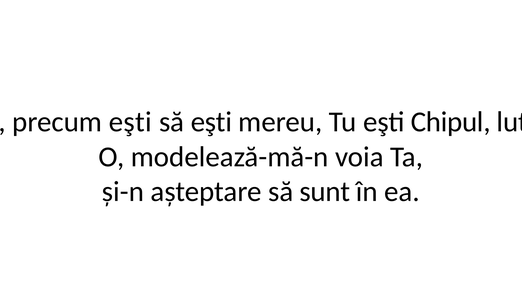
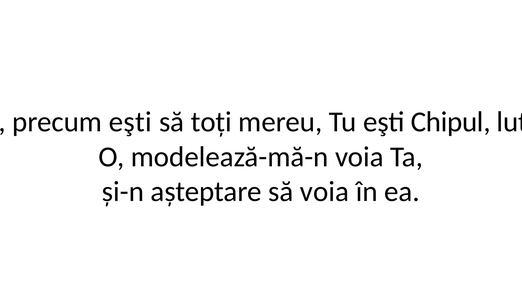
să eşti: eşti -> toți (211, 122)
să sunt: sunt -> voia (325, 191)
